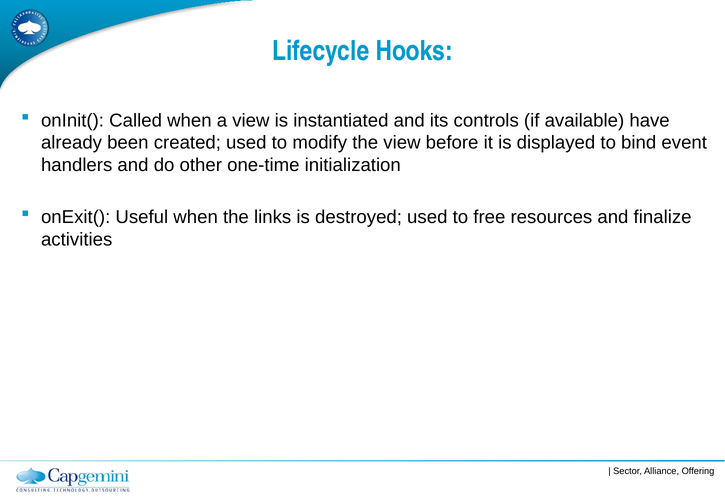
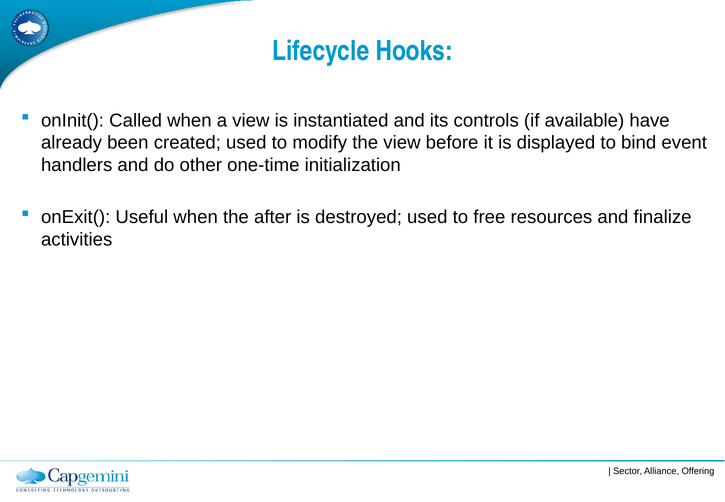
links: links -> after (273, 217)
